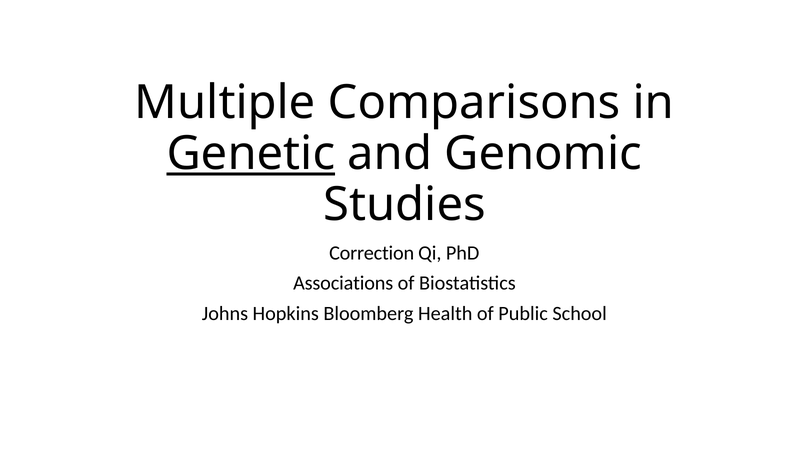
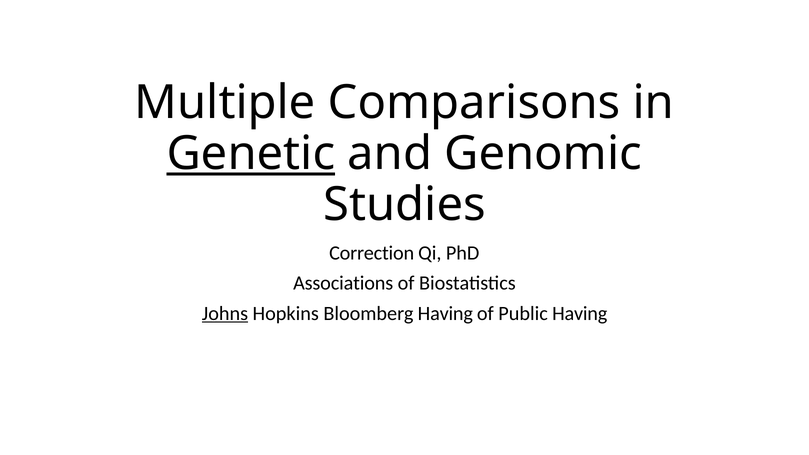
Johns underline: none -> present (225, 313)
Bloomberg Health: Health -> Having (445, 313)
Public School: School -> Having (580, 313)
